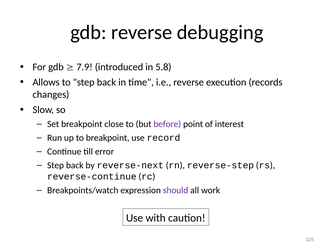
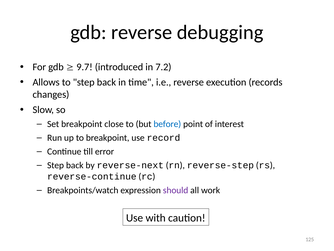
7.9: 7.9 -> 9.7 (84, 67)
5.8: 5.8 -> 7.2 (163, 67)
before colour: purple -> blue (167, 124)
